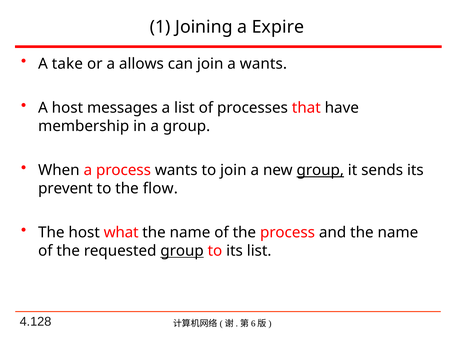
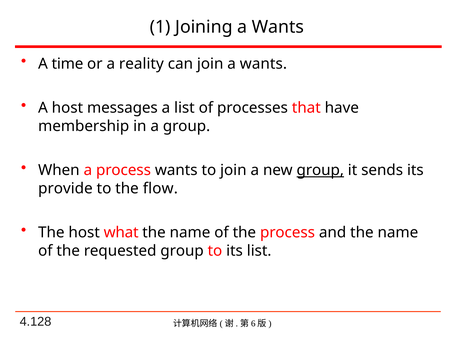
Joining a Expire: Expire -> Wants (278, 27)
take: take -> time (68, 64)
allows: allows -> reality (141, 64)
prevent: prevent -> provide (65, 188)
group underline: present -> none (182, 251)
